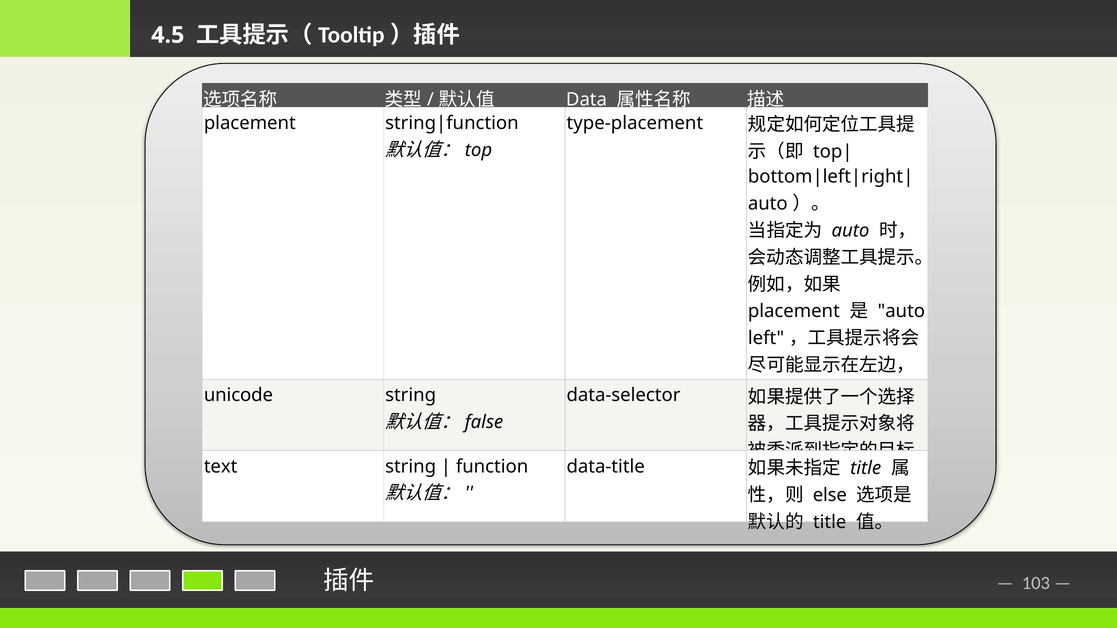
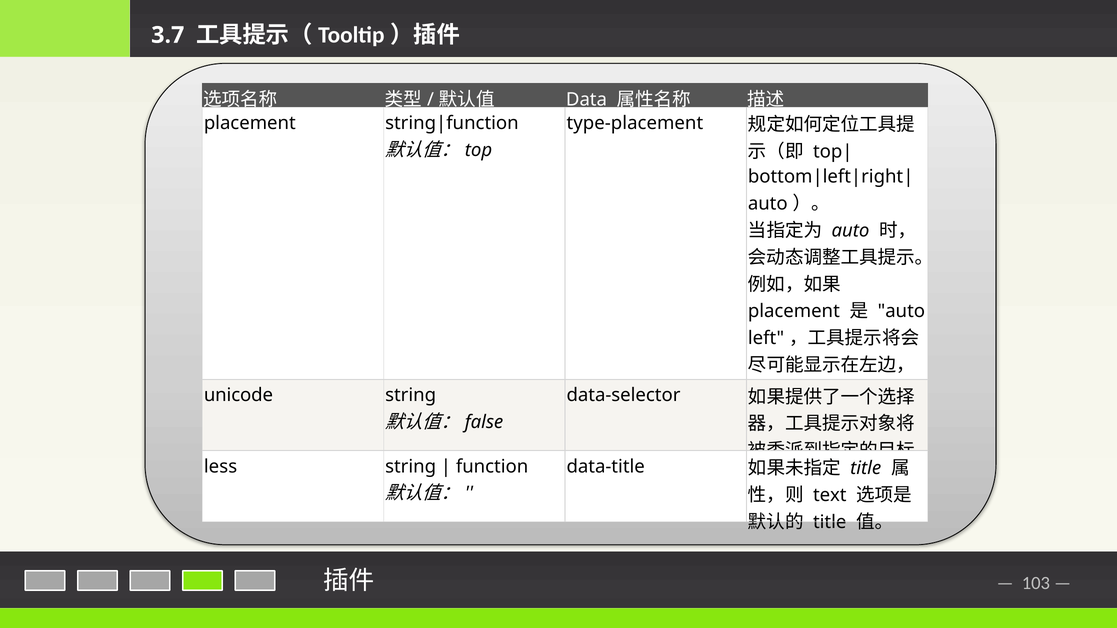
4.5: 4.5 -> 3.7 (168, 35)
text: text -> less (221, 467)
else: else -> text (830, 495)
